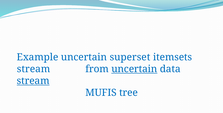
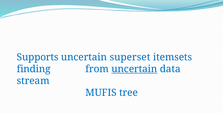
Example: Example -> Supports (38, 57)
stream: stream -> finding (34, 69)
stream underline: present -> none (33, 81)
